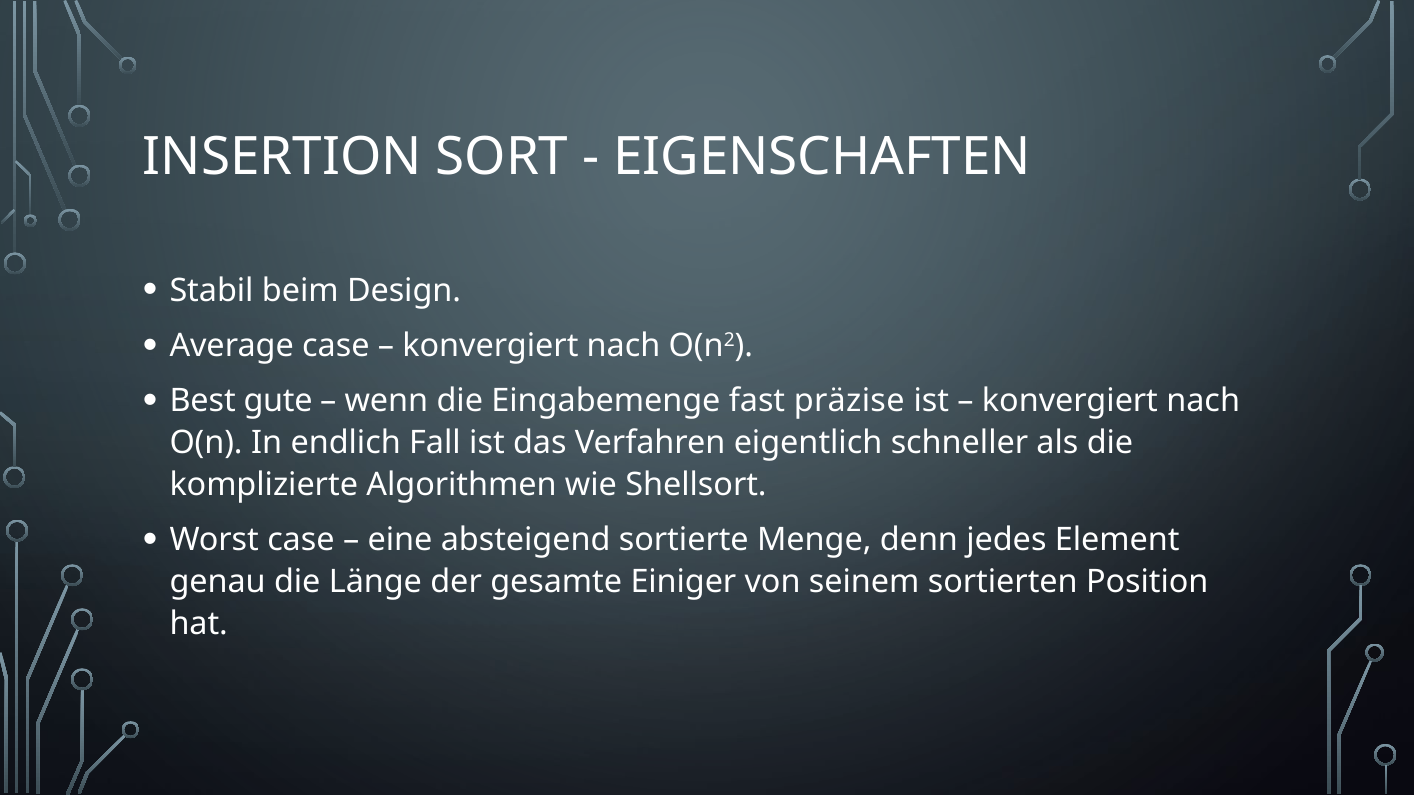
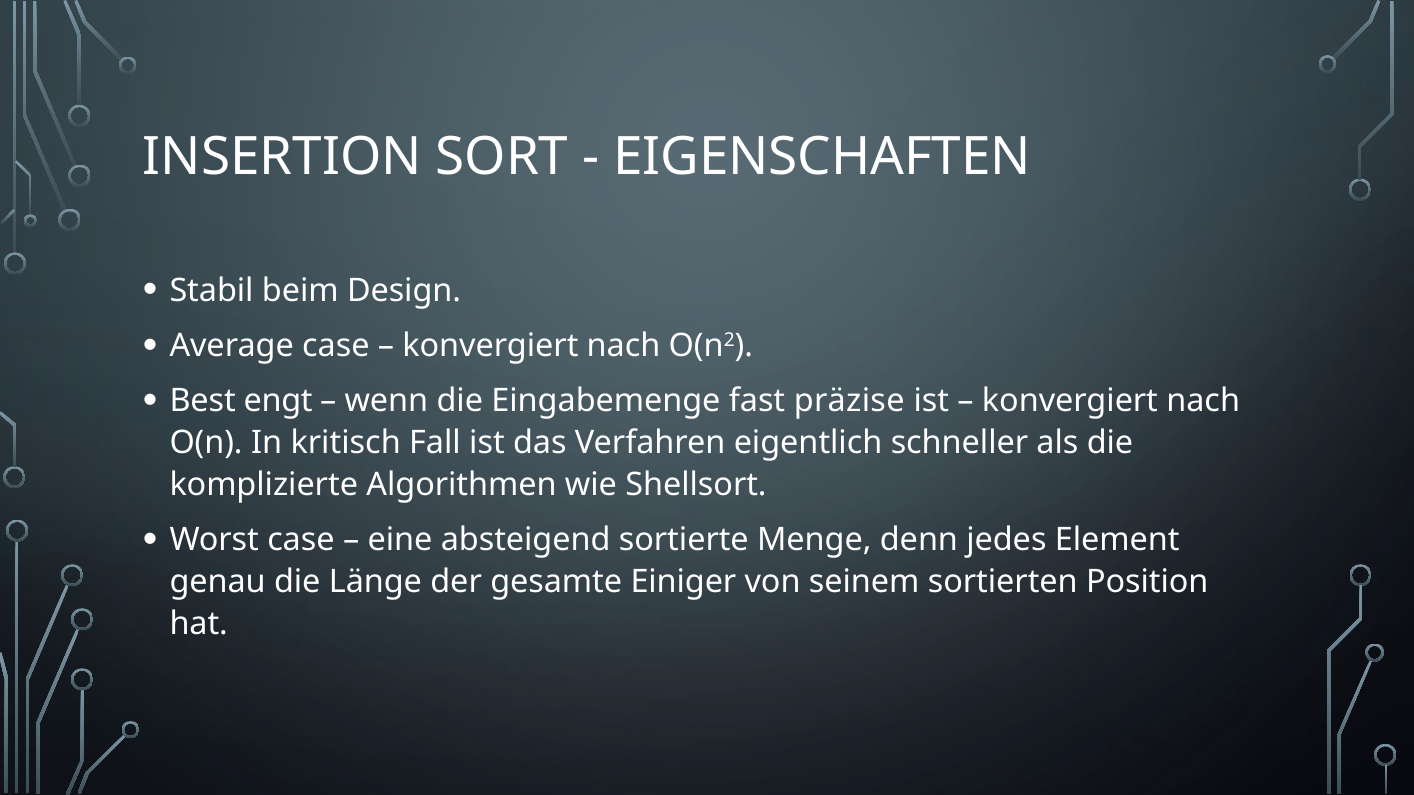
gute: gute -> engt (278, 401)
endlich: endlich -> kritisch (346, 443)
